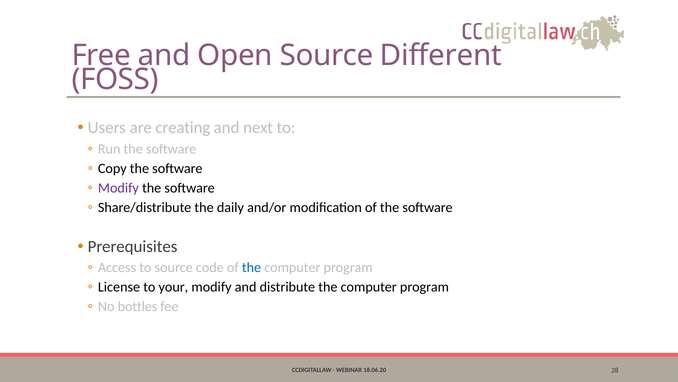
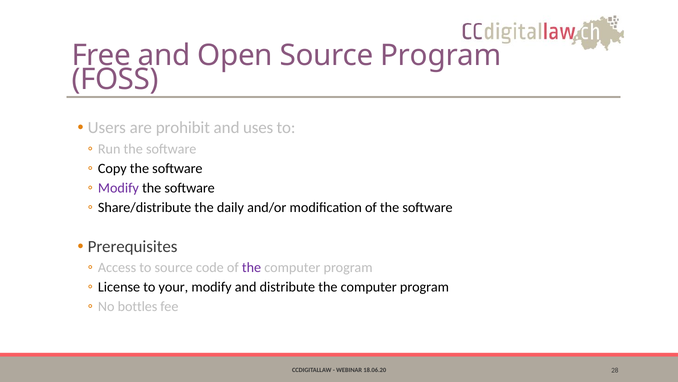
Source Different: Different -> Program (441, 55)
creating: creating -> prohibit (183, 128)
next: next -> uses (258, 128)
the colour: blue -> purple (252, 267)
